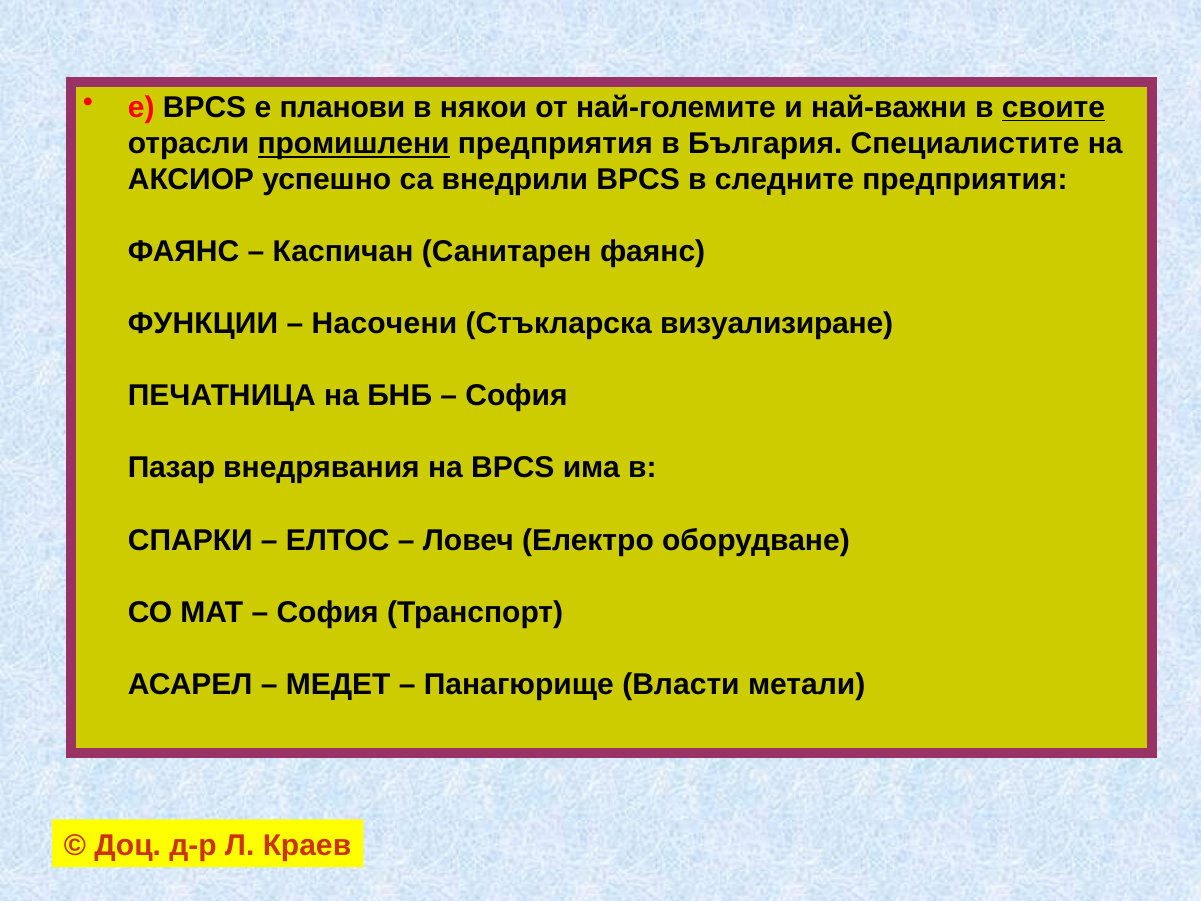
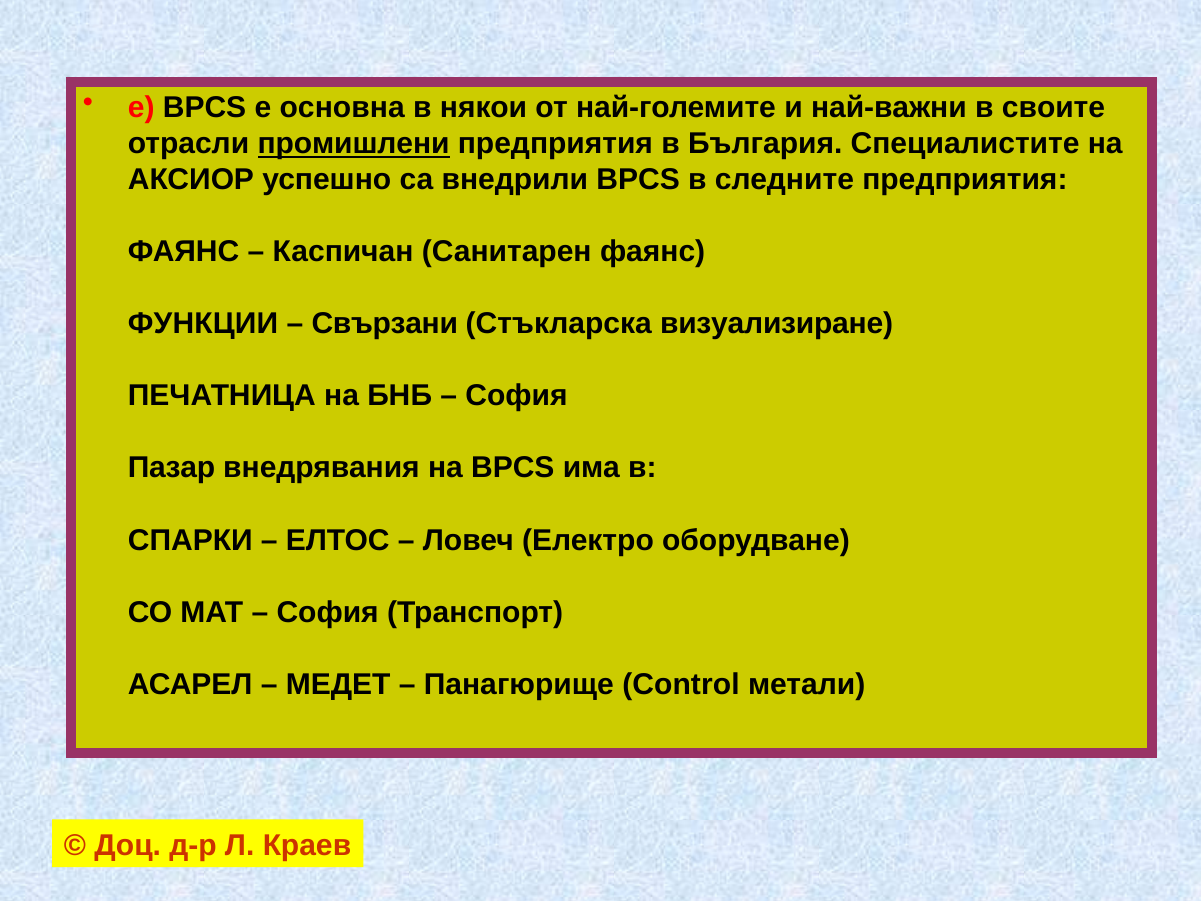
планови: планови -> основна (342, 108)
своите underline: present -> none (1053, 108)
Насочени: Насочени -> Свързани (385, 324)
Власти: Власти -> Control (681, 684)
